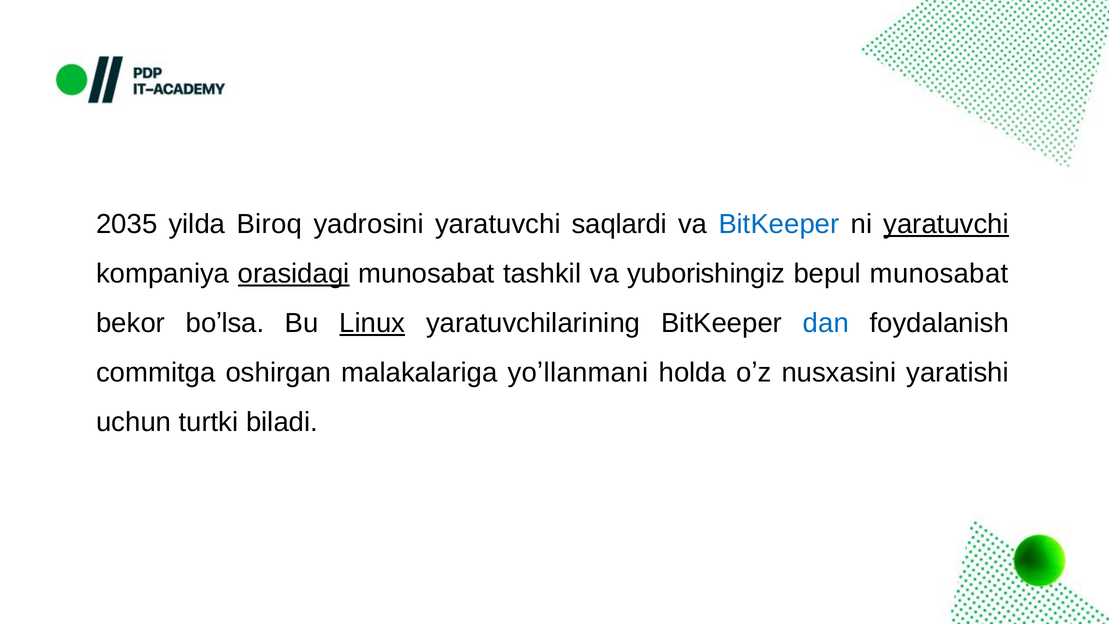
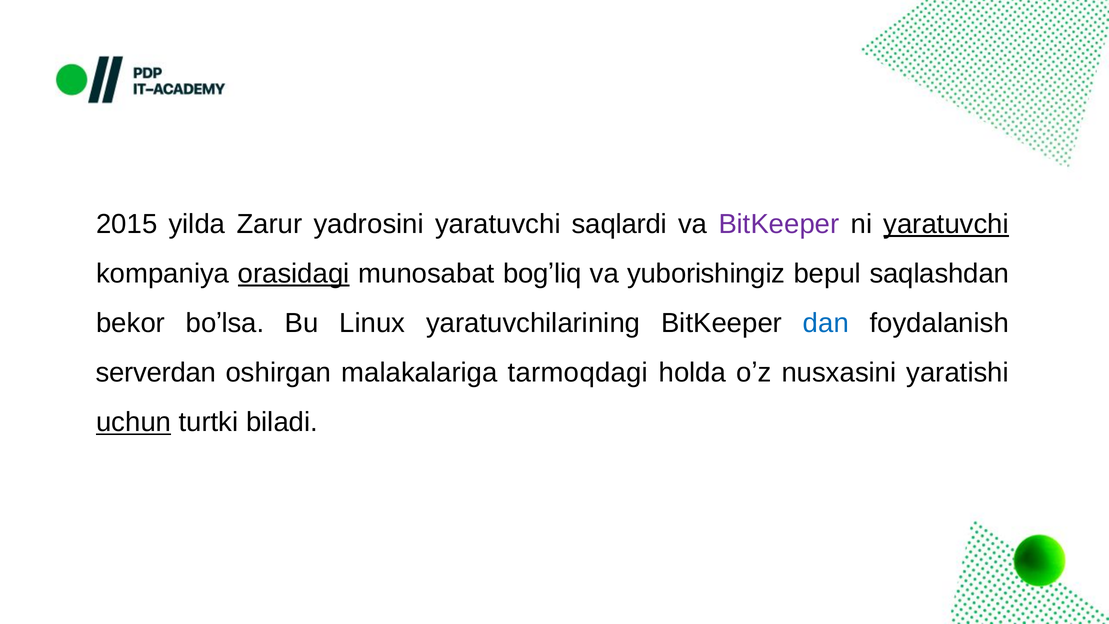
2035: 2035 -> 2015 (127, 224)
Biroq: Biroq -> Zarur (269, 224)
BitKeeper colour: blue -> purple (779, 224)
tashkil: tashkil -> bogʼliq (542, 274)
bepul munosabat: munosabat -> saqlashdan (939, 274)
Linux underline: present -> none (372, 323)
commitga: commitga -> serverdan (156, 373)
yoʼllanmani: yoʼllanmani -> tarmoqdagi (578, 373)
uchun underline: none -> present (134, 422)
